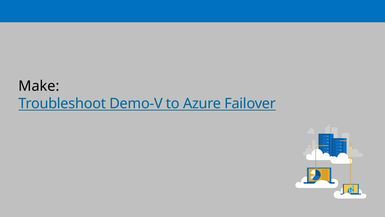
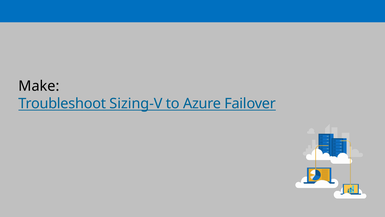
Demo-V: Demo-V -> Sizing-V (136, 103)
